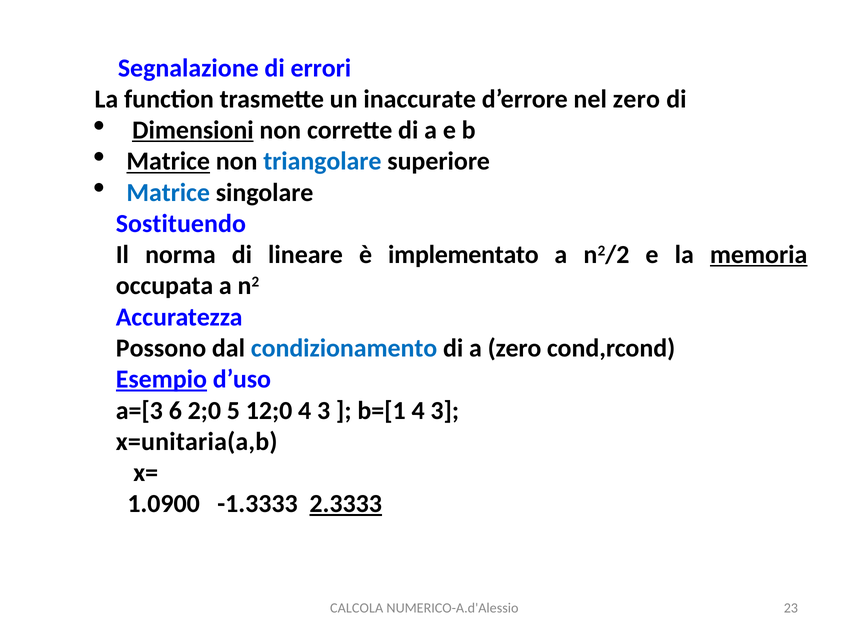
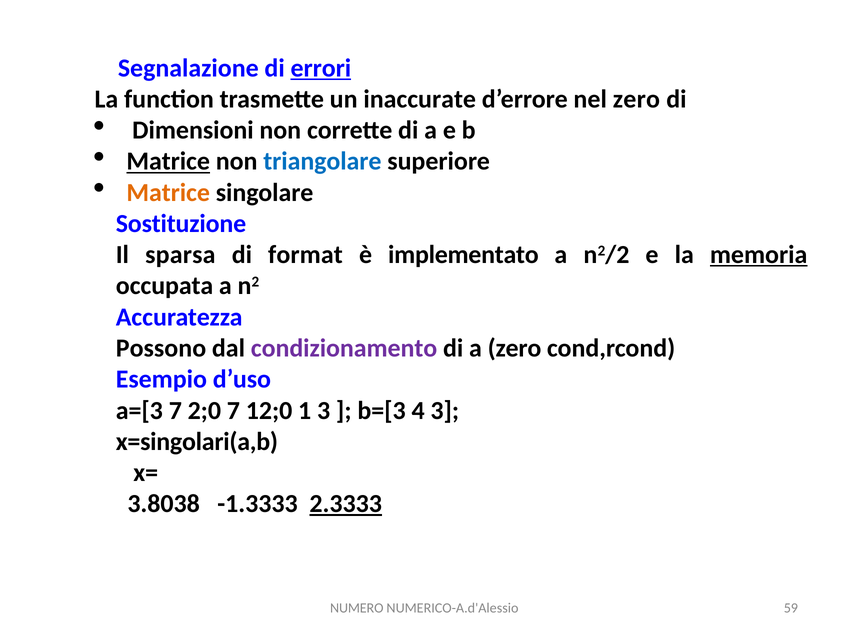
errori underline: none -> present (321, 68)
Dimensioni underline: present -> none (193, 130)
Matrice colour: blue -> orange (168, 192)
Sostituendo: Sostituendo -> Sostituzione (181, 224)
norma: norma -> sparsa (180, 255)
lineare: lineare -> format (305, 255)
condizionamento colour: blue -> purple (344, 348)
Esempio underline: present -> none (161, 379)
a=[3 6: 6 -> 7 (175, 410)
2;0 5: 5 -> 7 (233, 410)
12;0 4: 4 -> 1 (305, 410)
b=[1: b=[1 -> b=[3 (382, 410)
x=unitaria(a,b: x=unitaria(a,b -> x=singolari(a,b (197, 441)
1.0900: 1.0900 -> 3.8038 (164, 504)
CALCOLA: CALCOLA -> NUMERO (357, 608)
23: 23 -> 59 (791, 608)
